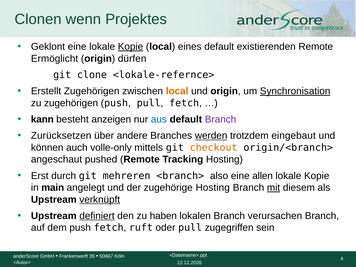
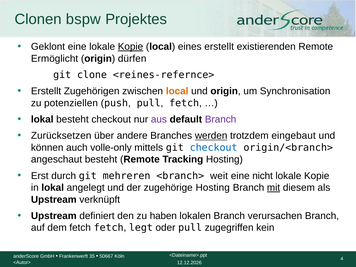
wenn: wenn -> bspw (83, 19)
eines default: default -> erstellt (219, 47)
<lokale-refernce>: <lokale-refernce> -> <reines-refernce> (164, 75)
Synchronisation underline: present -> none (295, 91)
zu zugehörigen: zugehörigen -> potenziellen (71, 103)
kann: kann -> lokal (42, 119)
besteht anzeigen: anzeigen -> checkout (111, 119)
aus colour: blue -> purple (159, 119)
checkout colour: orange -> blue (214, 148)
angeschaut pushed: pushed -> besteht (101, 159)
also: also -> weit (219, 176)
allen: allen -> nicht (263, 176)
in main: main -> lokal (53, 188)
verknüpft underline: present -> none (100, 199)
definiert underline: present -> none (97, 216)
dem push: push -> fetch (80, 228)
ruft: ruft -> legt (141, 228)
sein: sein -> kein (265, 228)
